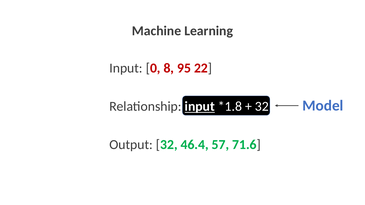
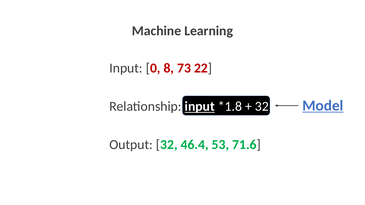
95: 95 -> 73 (184, 68)
Model underline: none -> present (323, 106)
57: 57 -> 53 (220, 145)
